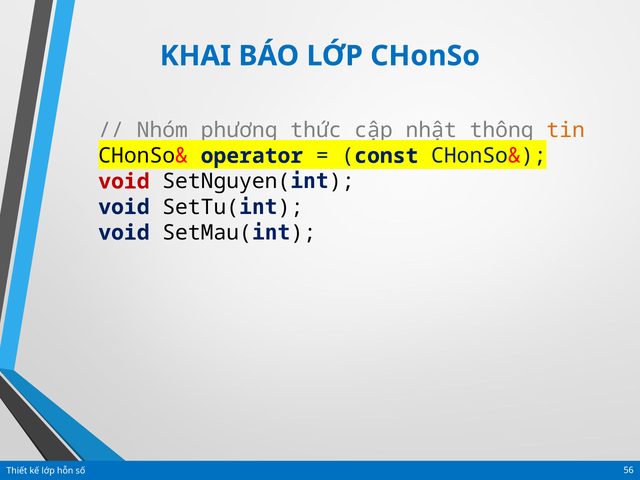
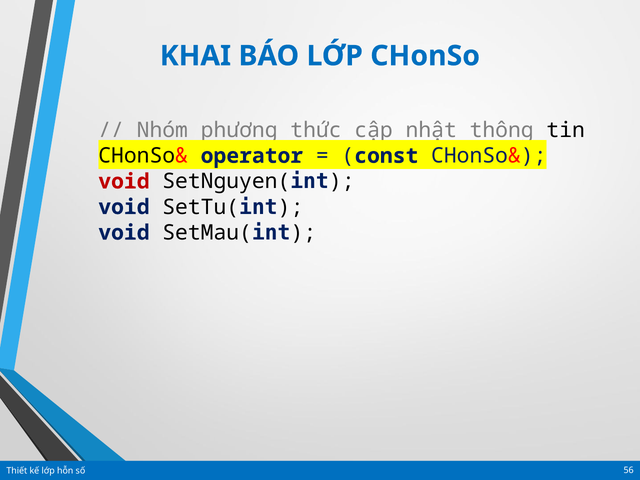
tin colour: orange -> black (566, 130)
